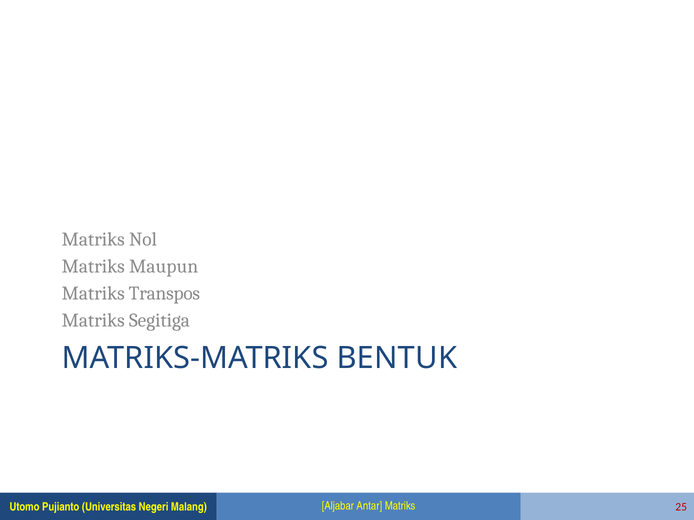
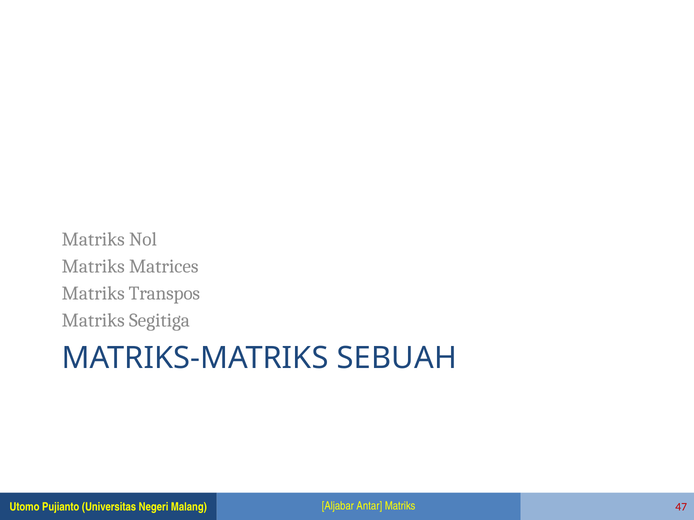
Maupun: Maupun -> Matrices (164, 267)
BENTUK: BENTUK -> SEBUAH (397, 359)
25: 25 -> 47 (681, 507)
